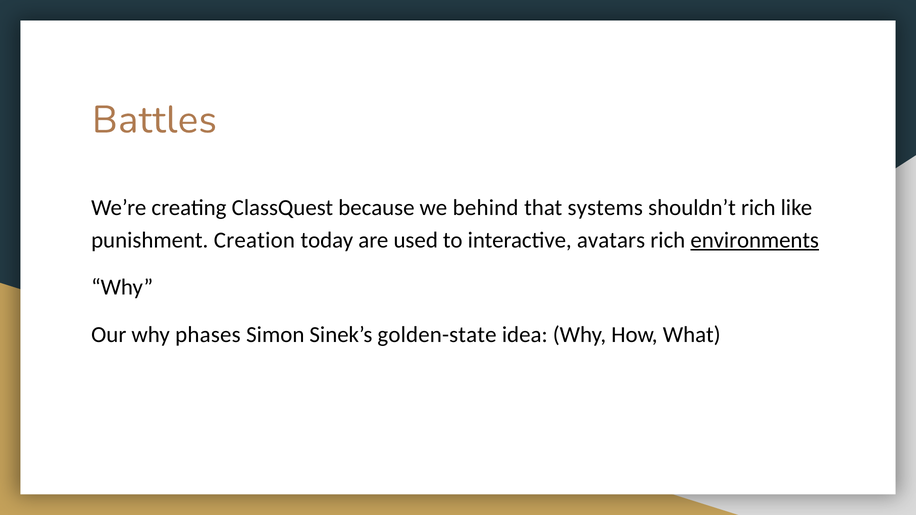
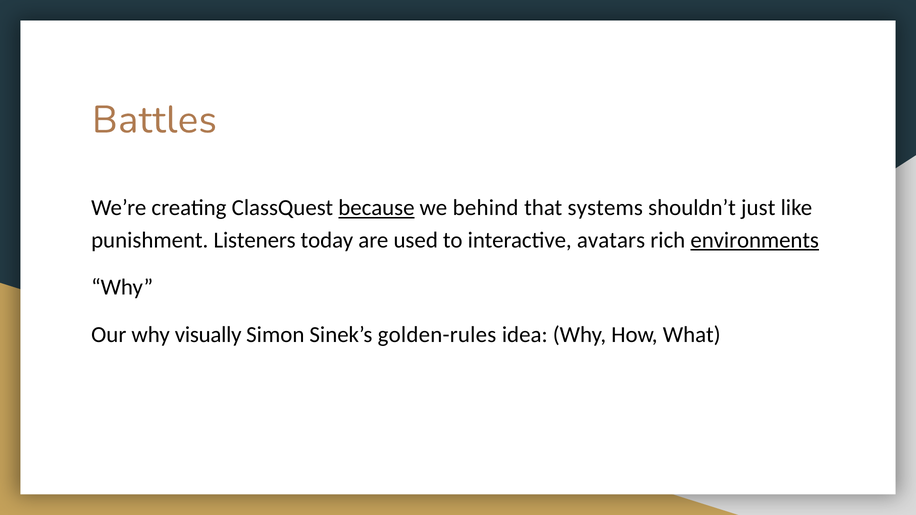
because underline: none -> present (376, 208)
shouldn’t rich: rich -> just (758, 208)
Creation: Creation -> Listeners (255, 240)
phases: phases -> visually (208, 335)
golden-state: golden-state -> golden-rules (437, 335)
